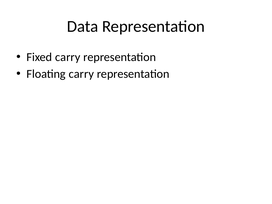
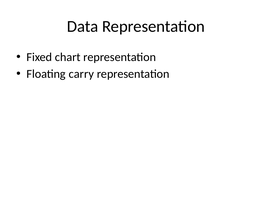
Fixed carry: carry -> chart (68, 57)
